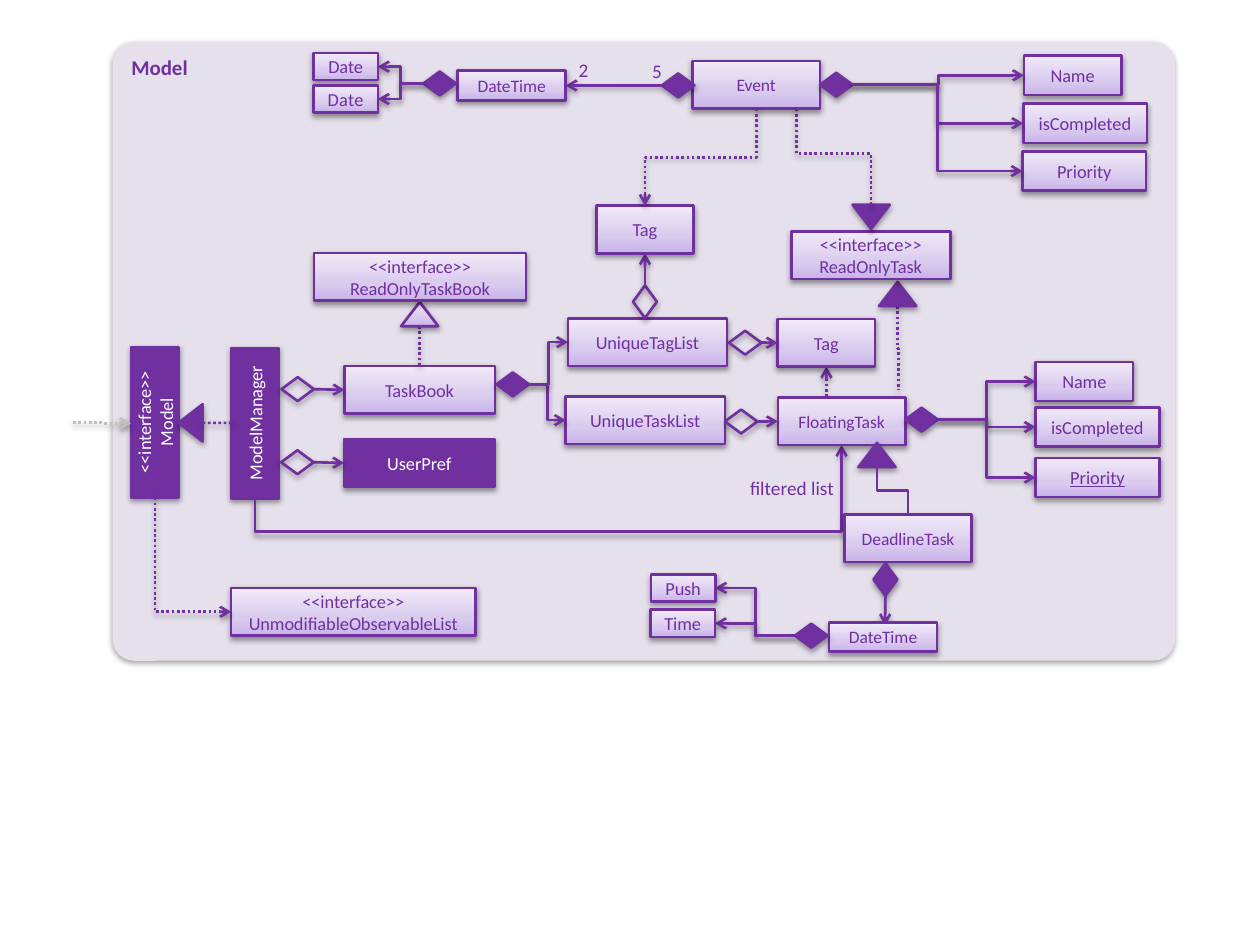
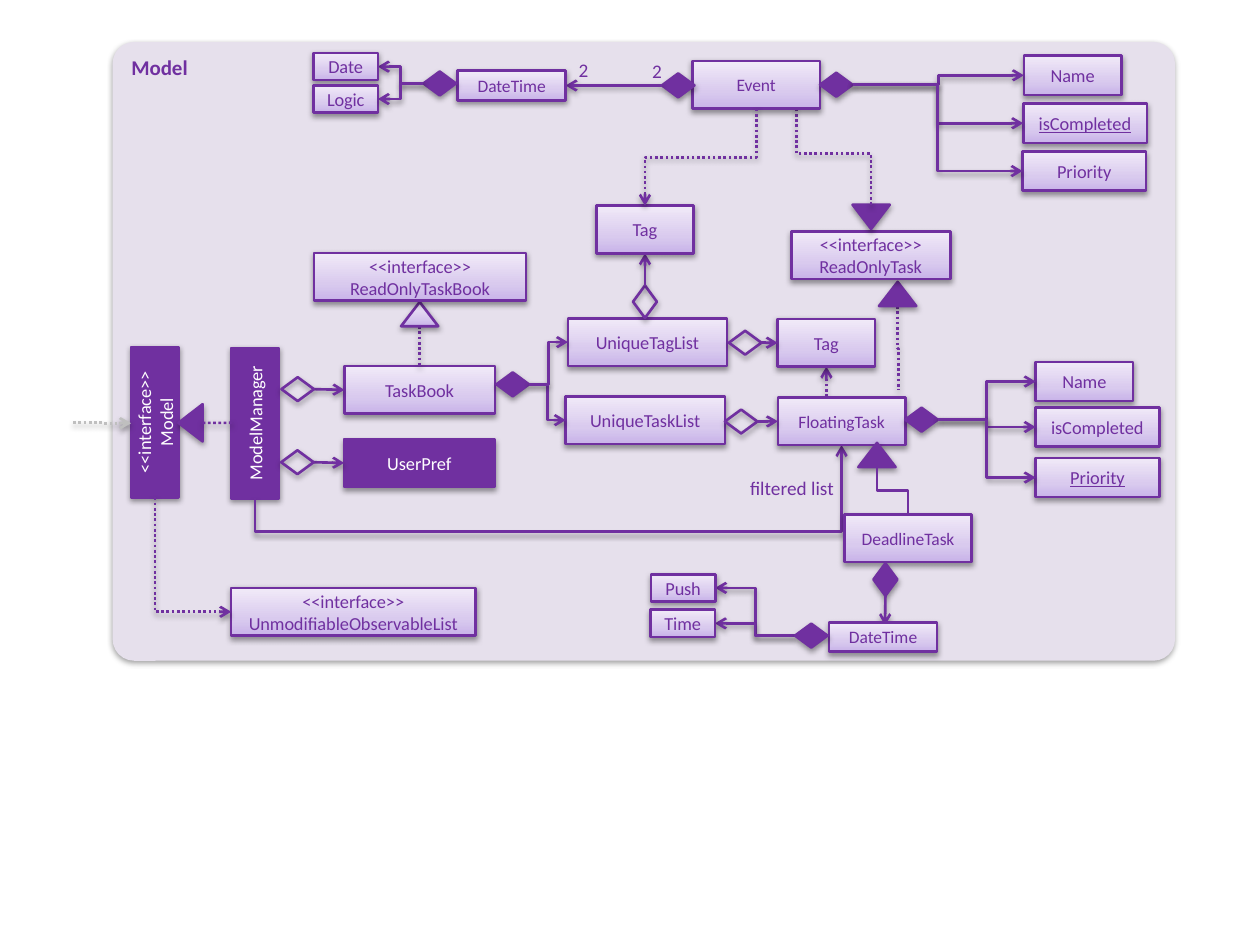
2 5: 5 -> 2 (657, 72)
Date: Date -> Logic (346, 100)
isCompleted underline: none -> present (1085, 125)
